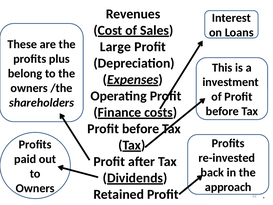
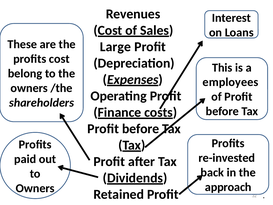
profits plus: plus -> cost (59, 59)
investment: investment -> employees (230, 82)
